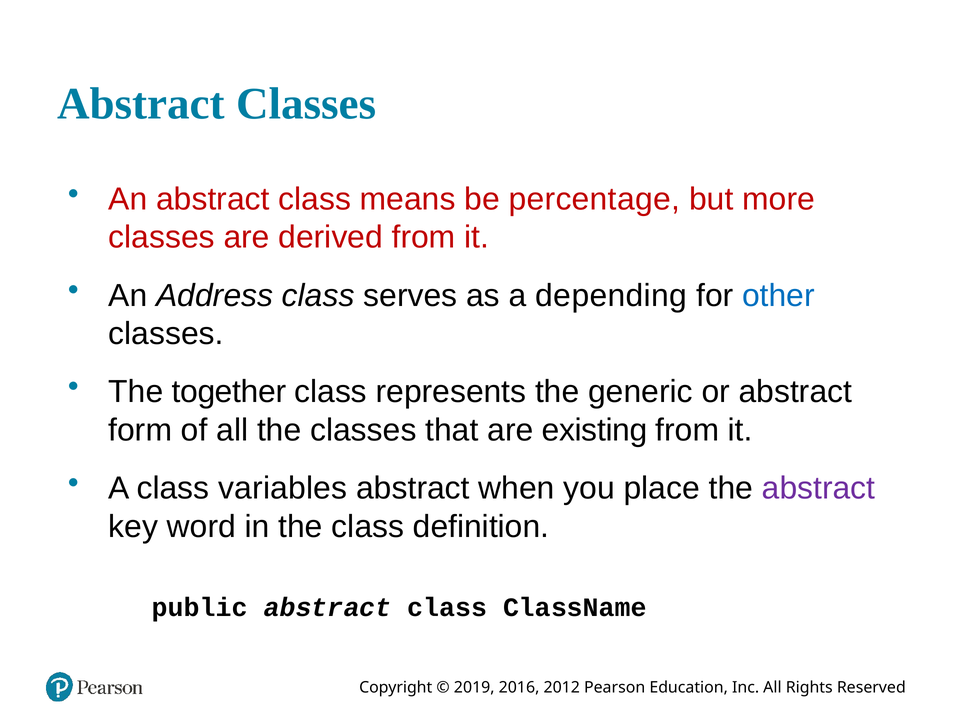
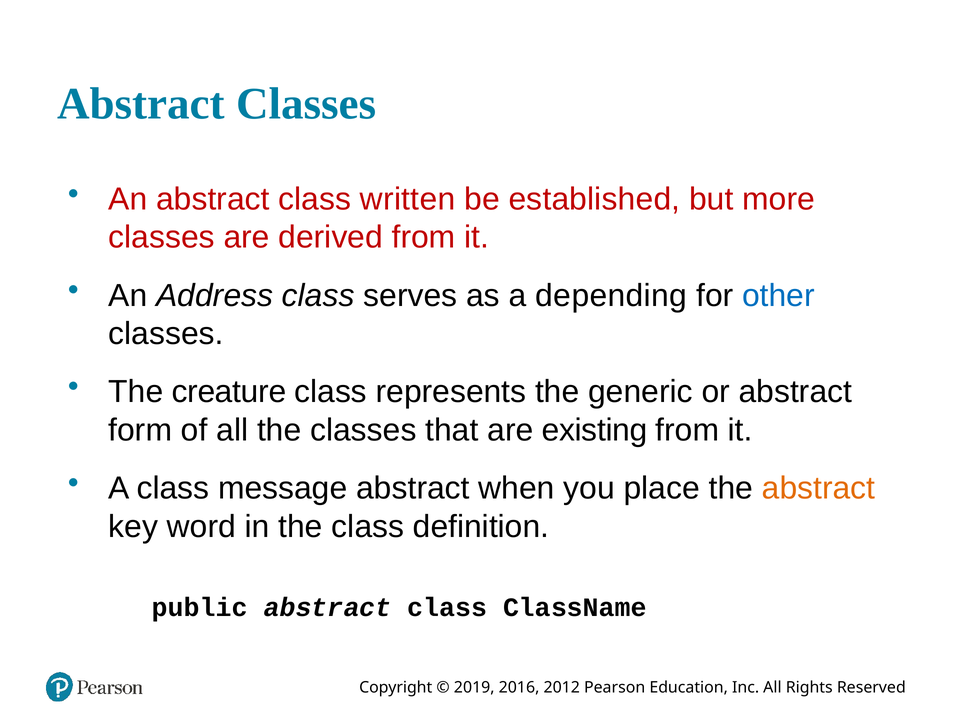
means: means -> written (408, 199)
percentage: percentage -> established (594, 199)
together: together -> creature (229, 392)
variables: variables -> message (283, 488)
abstract colour: purple -> orange (819, 488)
